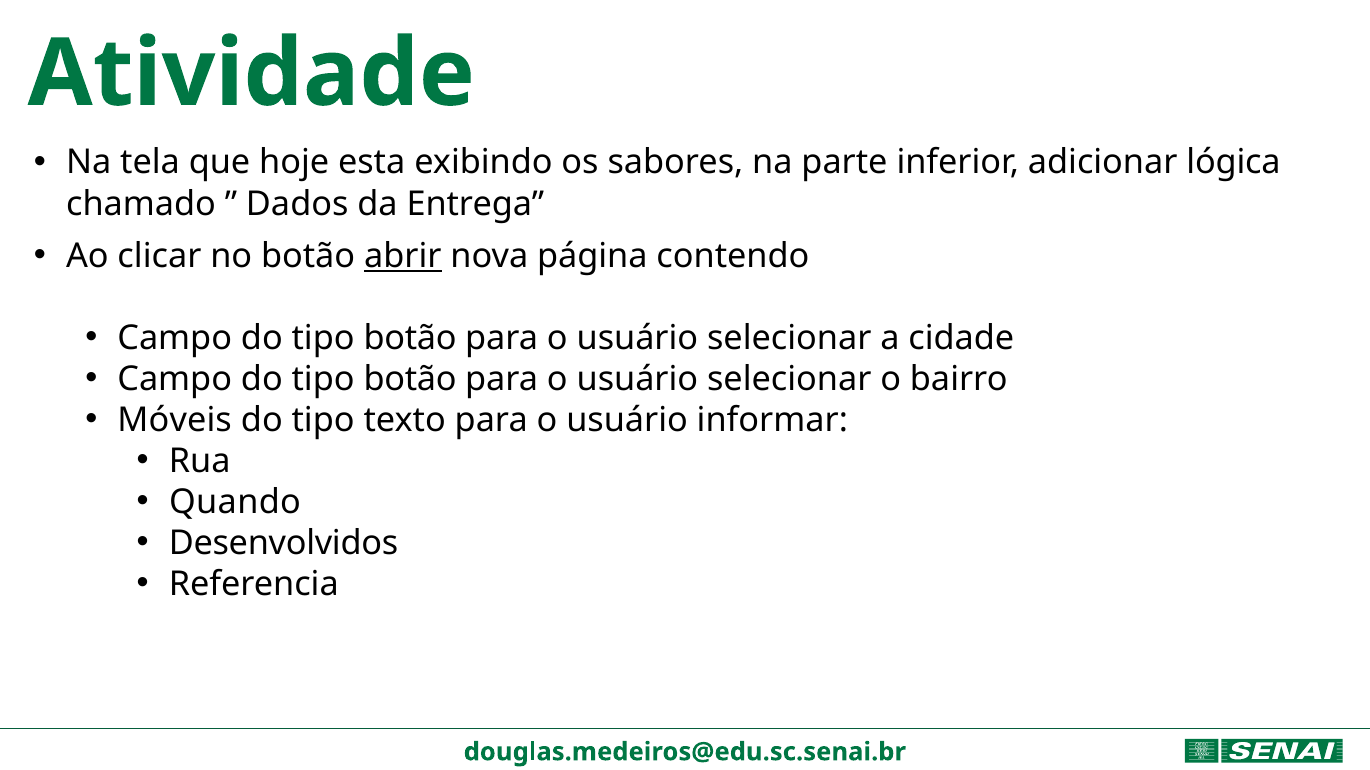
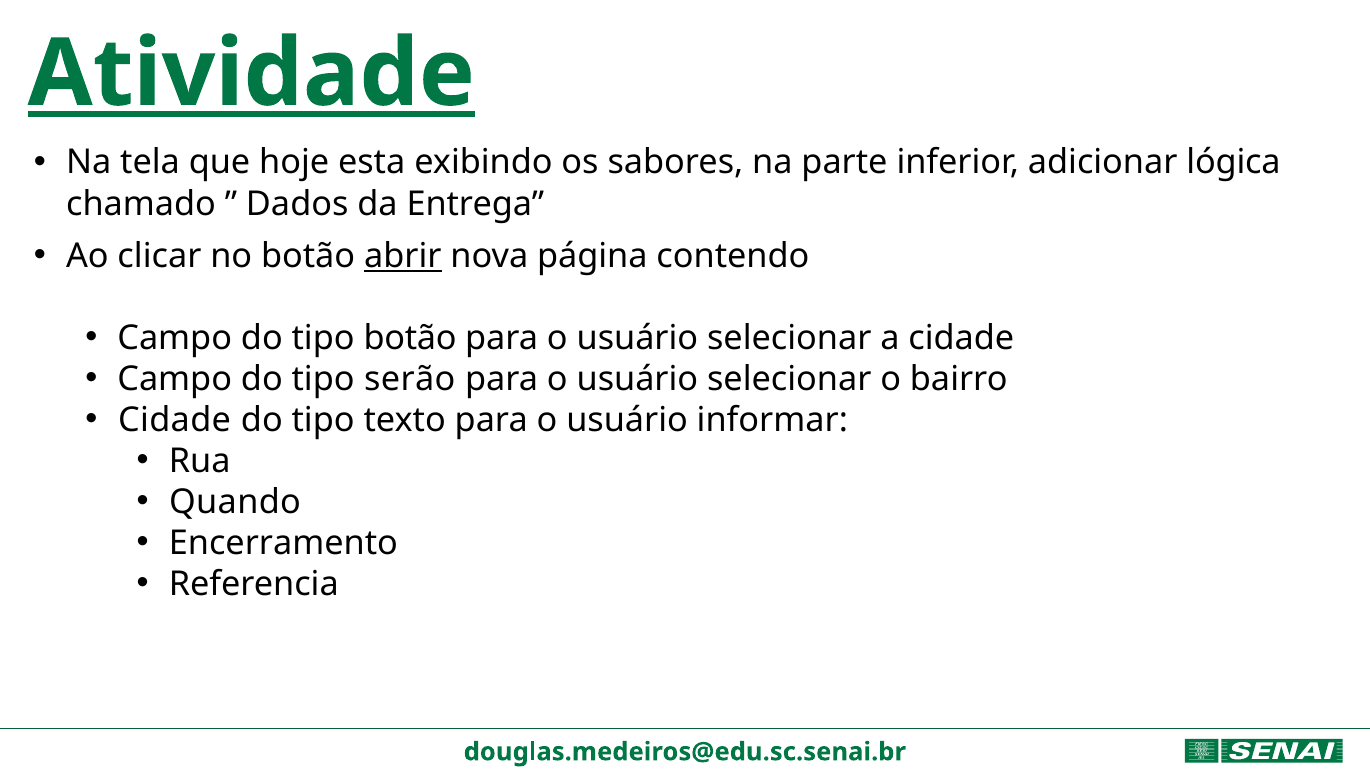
Atividade underline: none -> present (251, 74)
botão: botão -> serão (410, 379)
Móveis: Móveis -> Cidade (175, 421)
Desenvolvidos: Desenvolvidos -> Encerramento (283, 544)
